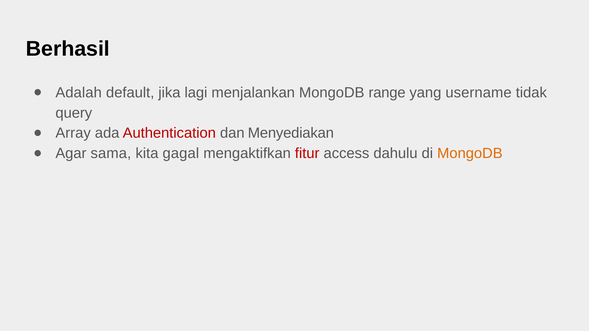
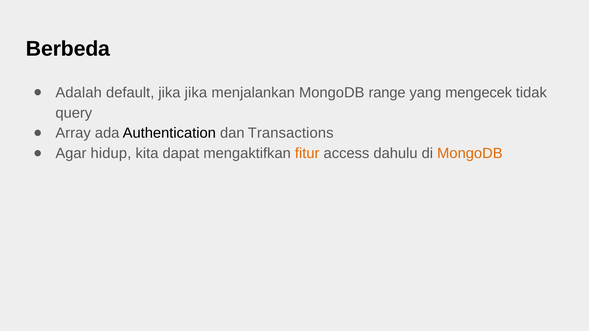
Berhasil: Berhasil -> Berbeda (68, 49)
jika lagi: lagi -> jika (196, 93)
username: username -> mengecek (479, 93)
Authentication colour: red -> black (169, 133)
Menyediakan: Menyediakan -> Transactions (291, 133)
sama: sama -> hidup (111, 154)
gagal: gagal -> dapat (181, 154)
fitur colour: red -> orange (307, 154)
